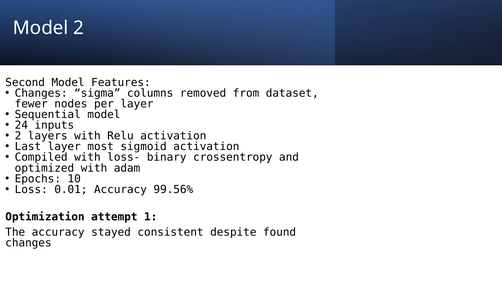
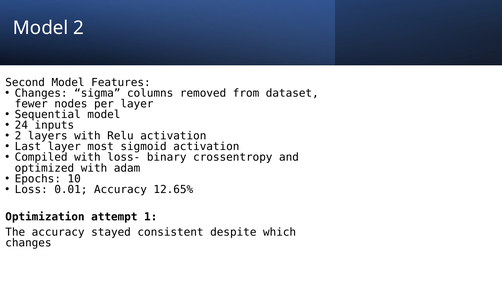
99.56%: 99.56% -> 12.65% (173, 189)
found: found -> which (280, 232)
